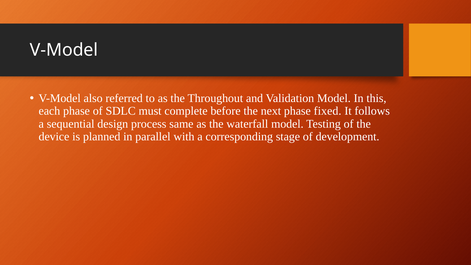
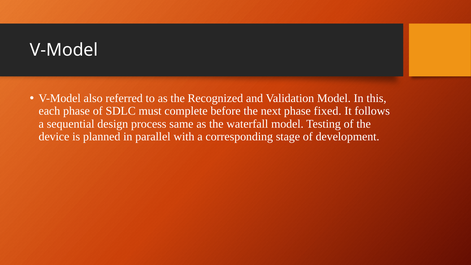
Throughout: Throughout -> Recognized (215, 98)
